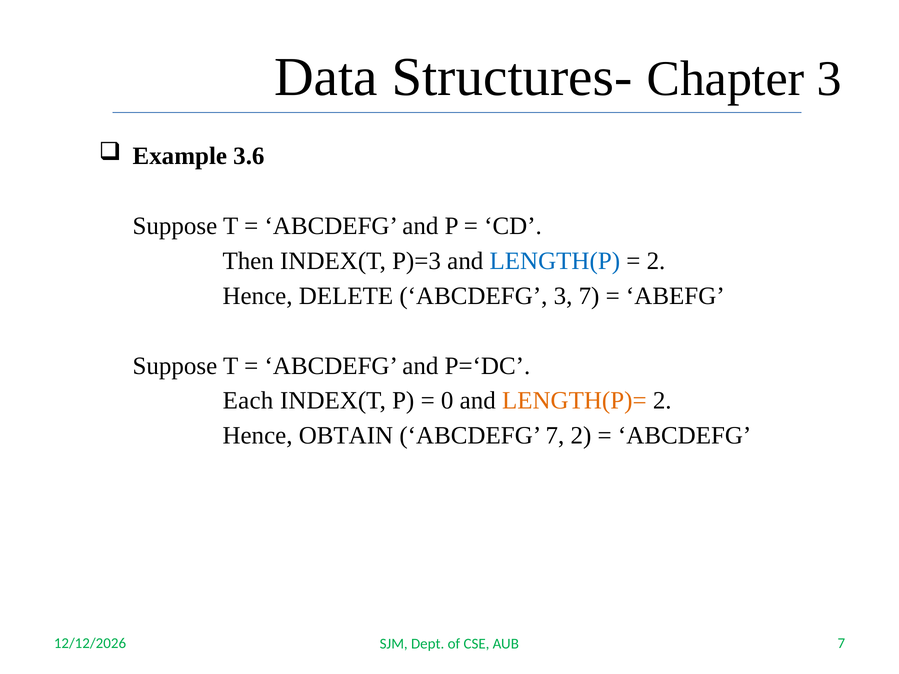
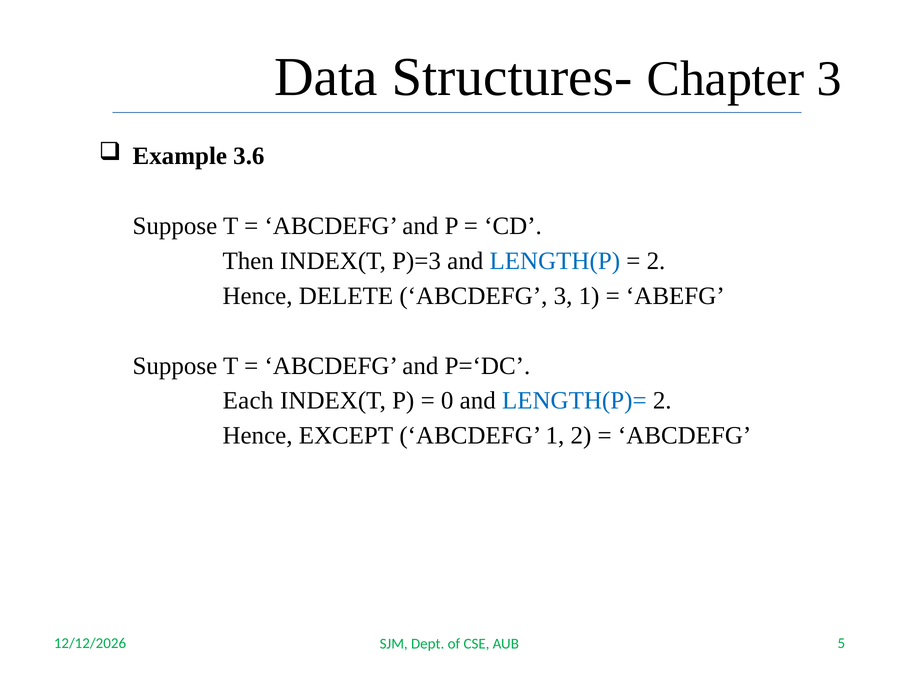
3 7: 7 -> 1 (589, 296)
LENGTH(P)= colour: orange -> blue (574, 401)
OBTAIN: OBTAIN -> EXCEPT (346, 436)
ABCDEFG 7: 7 -> 1 (555, 436)
AUB 7: 7 -> 5 (841, 644)
